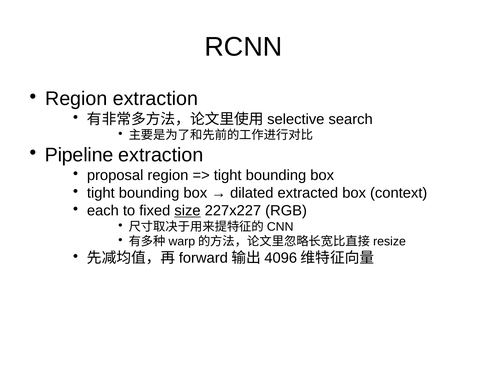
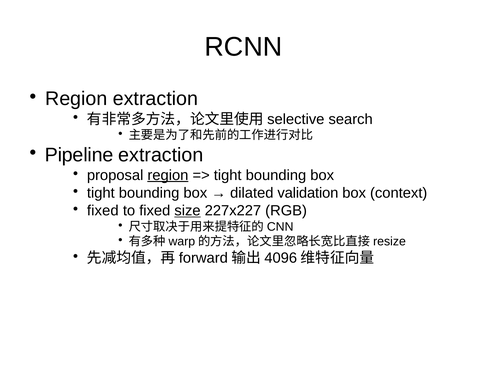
region underline: none -> present (168, 175)
extracted: extracted -> validation (308, 193)
each: each -> fixed (103, 210)
